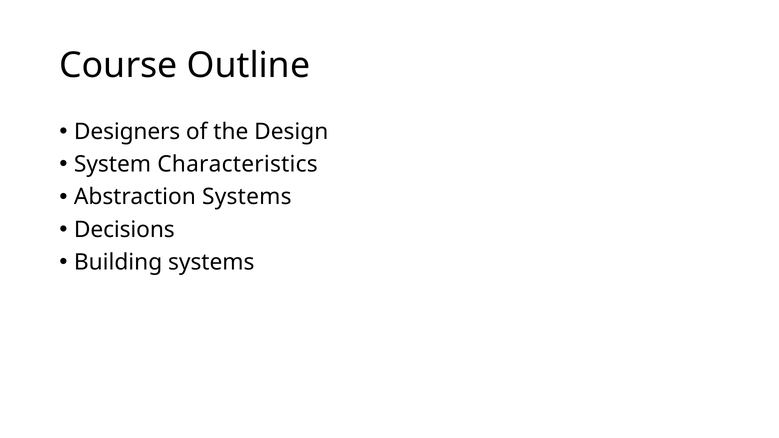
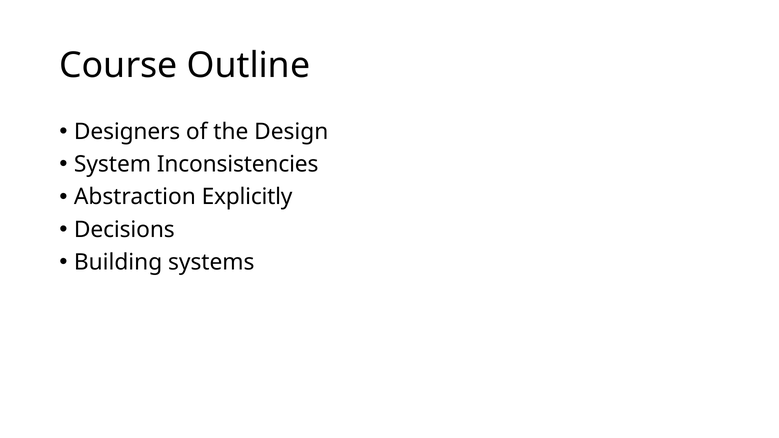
Characteristics: Characteristics -> Inconsistencies (238, 164)
Abstraction Systems: Systems -> Explicitly (247, 197)
